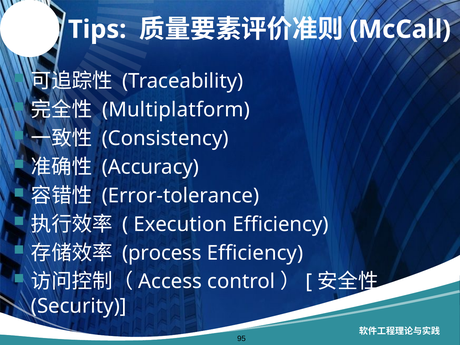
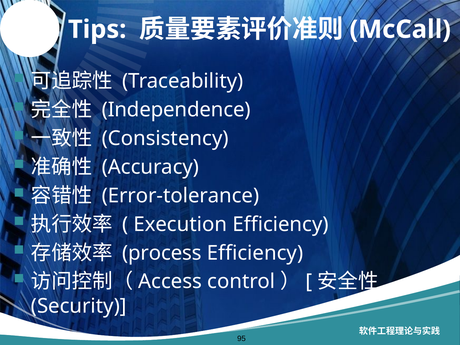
Multiplatform: Multiplatform -> Independence (176, 110)
